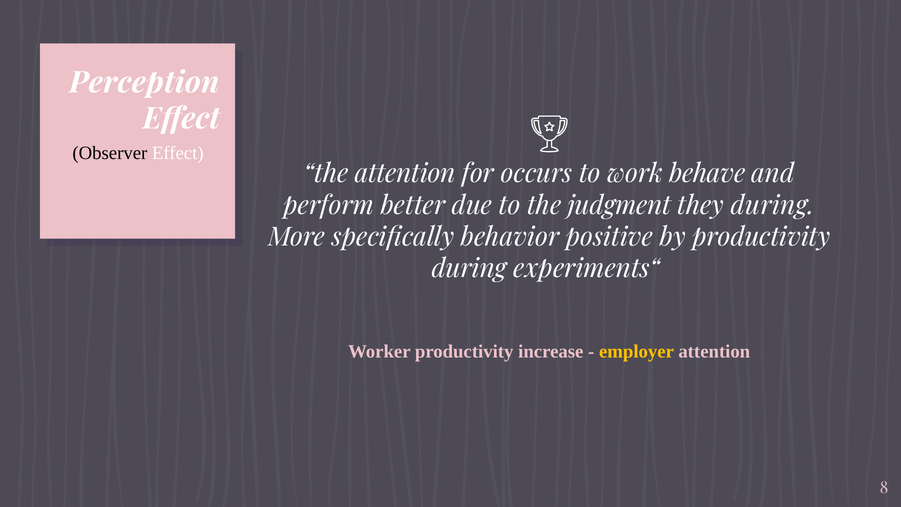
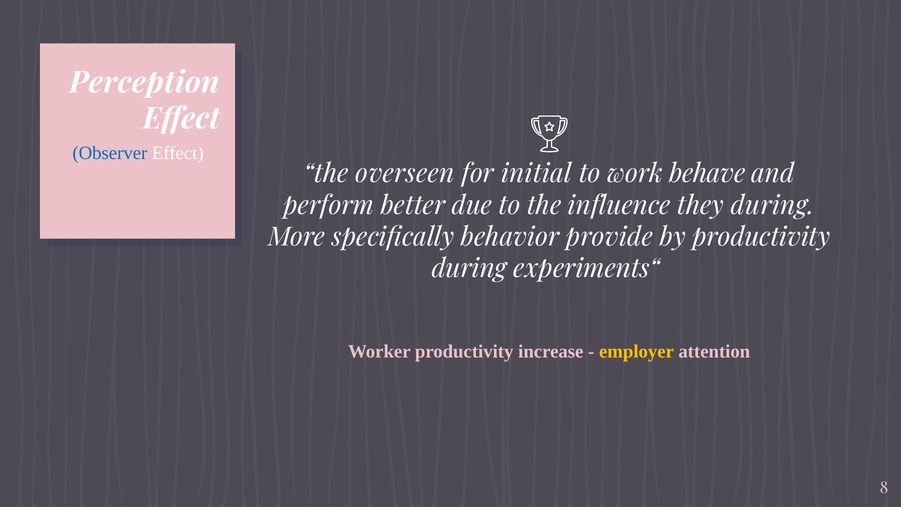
Observer colour: black -> blue (110, 153)
the attention: attention -> overseen (405, 174)
occurs: occurs -> initial (537, 174)
judgment: judgment -> influence (619, 205)
positive: positive -> provide (609, 237)
